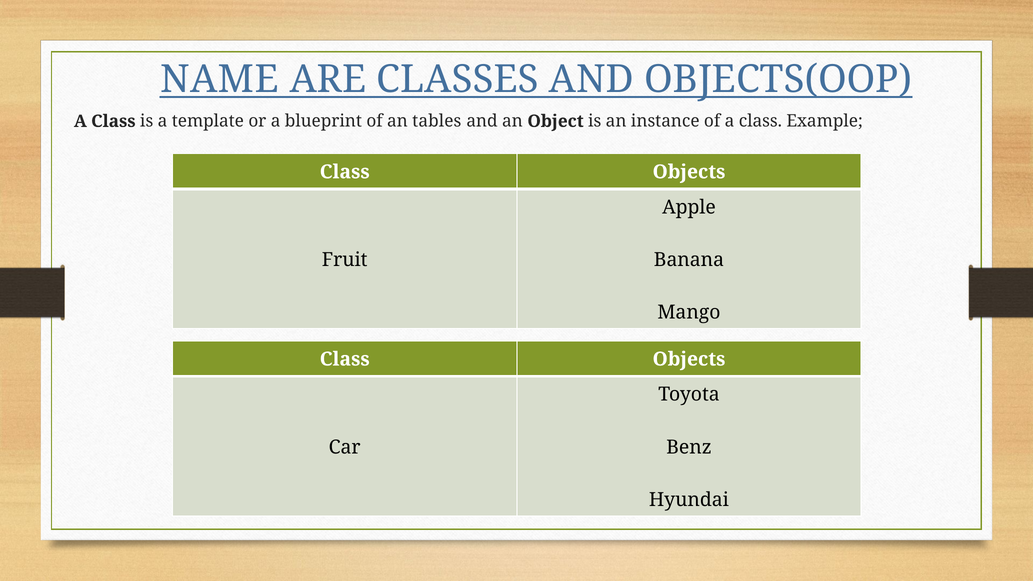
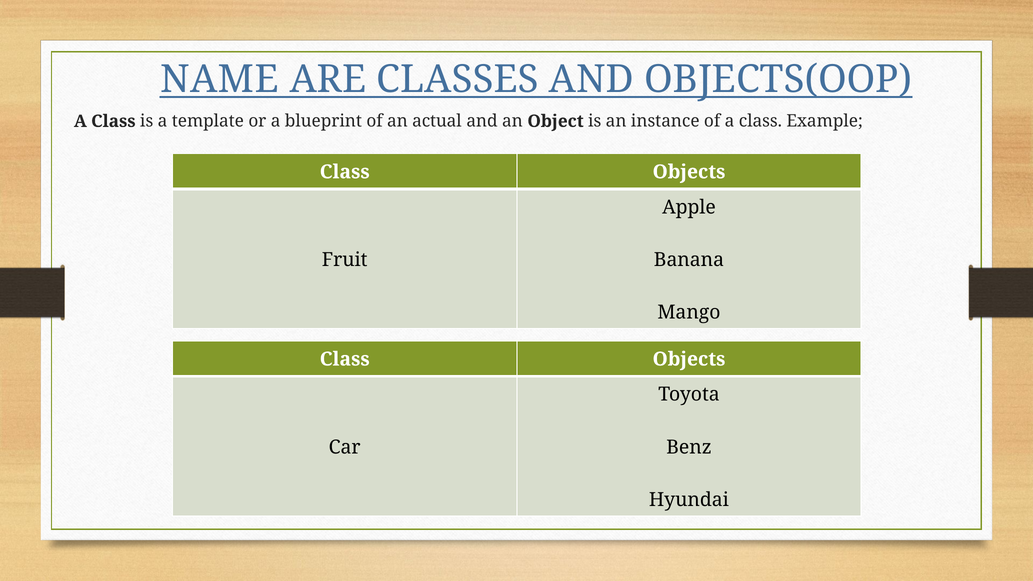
tables: tables -> actual (437, 121)
